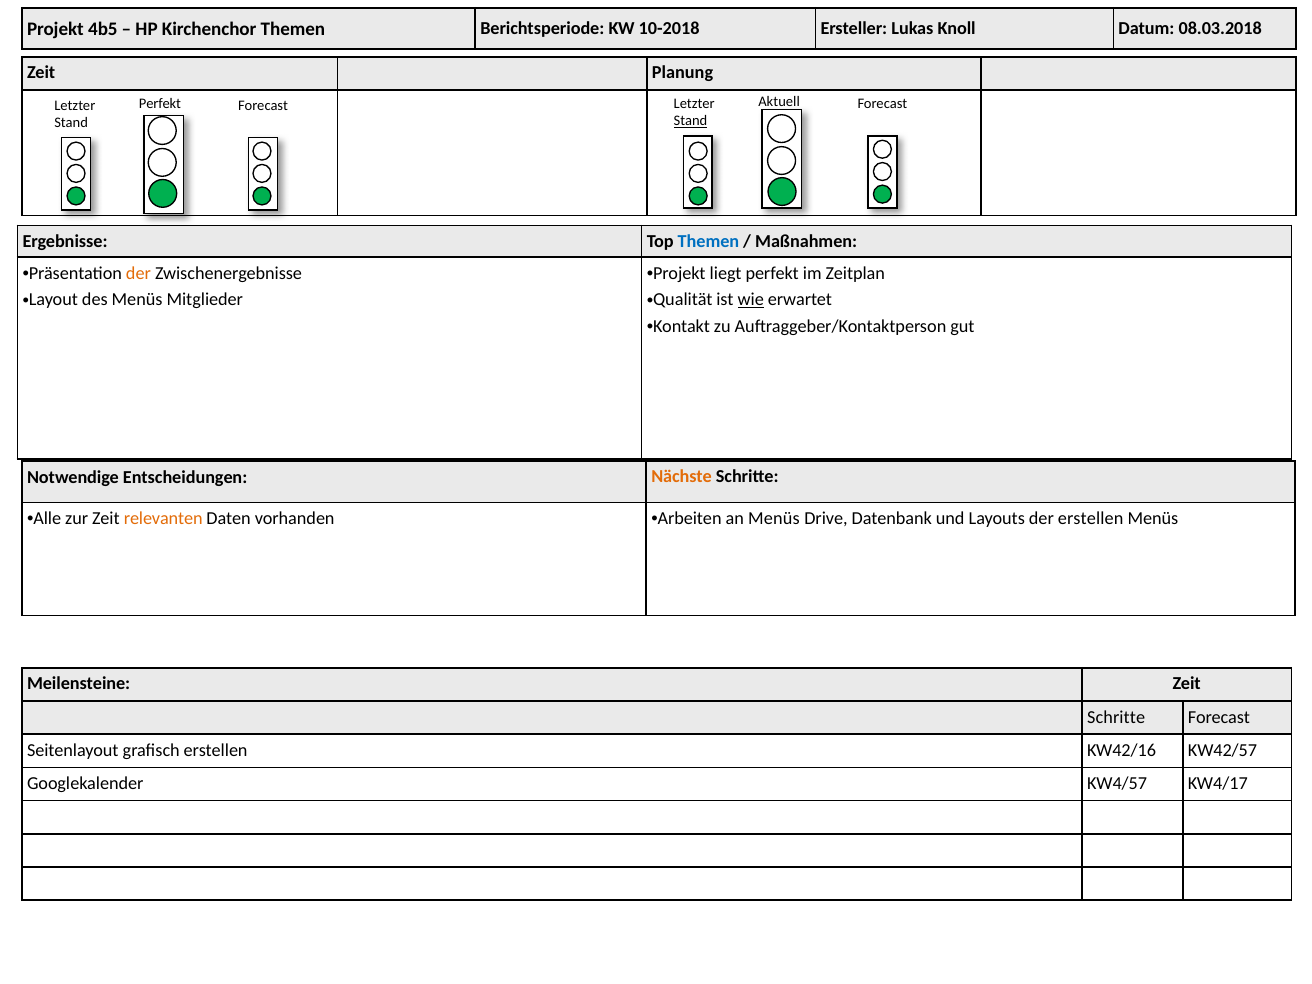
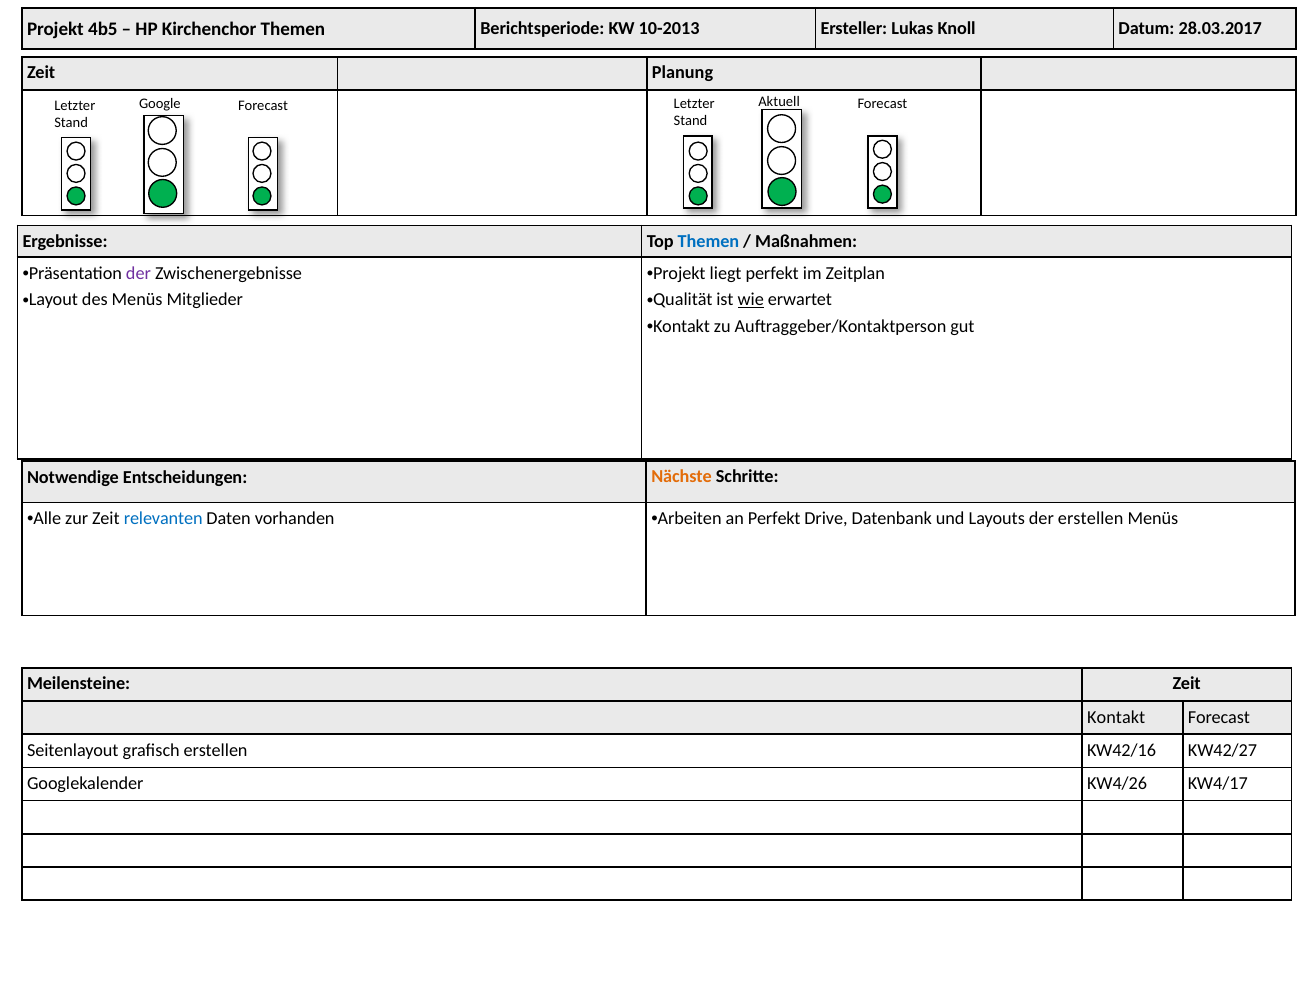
10-2018: 10-2018 -> 10-2013 (669, 29)
08.03.2018: 08.03.2018 -> 28.03.2017 (1220, 29)
Perfekt: Perfekt -> Google (160, 104)
Stand underline: present -> none (691, 121)
der colour: orange -> purple (138, 273)
relevanten colour: orange -> blue (163, 519)
an Menüs: Menüs -> Perfekt (774, 519)
Schritte: Schritte -> Kontakt (1116, 717)
KW42/57: KW42/57 -> KW42/27 (1223, 751)
KW4/57: KW4/57 -> KW4/26 (1117, 784)
